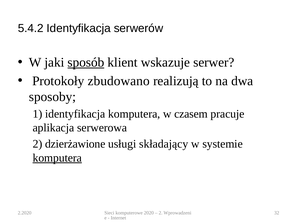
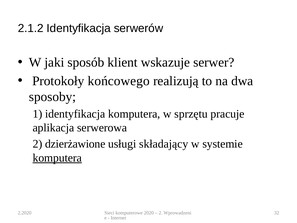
5.4.2: 5.4.2 -> 2.1.2 (31, 28)
sposób underline: present -> none (86, 62)
zbudowano: zbudowano -> końcowego (119, 81)
czasem: czasem -> sprzętu (191, 114)
